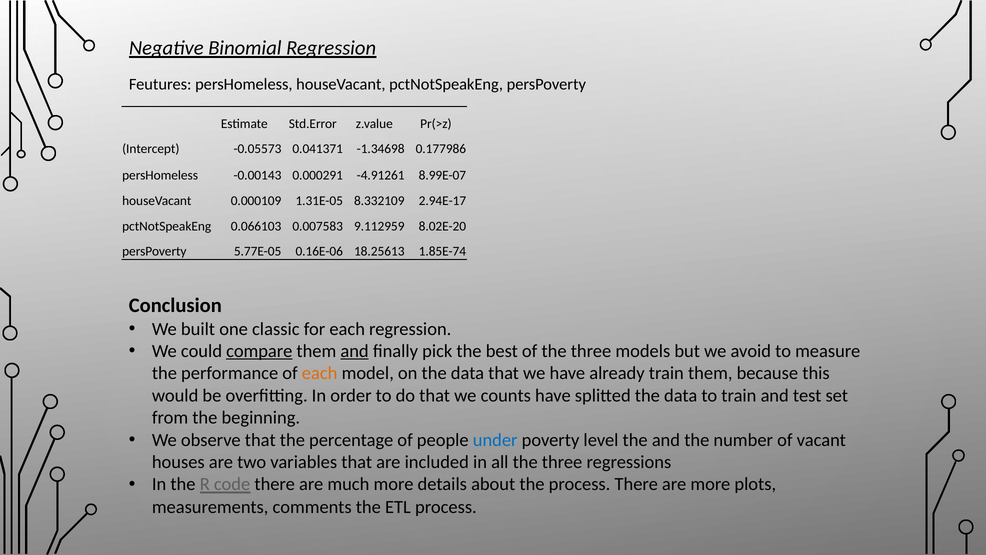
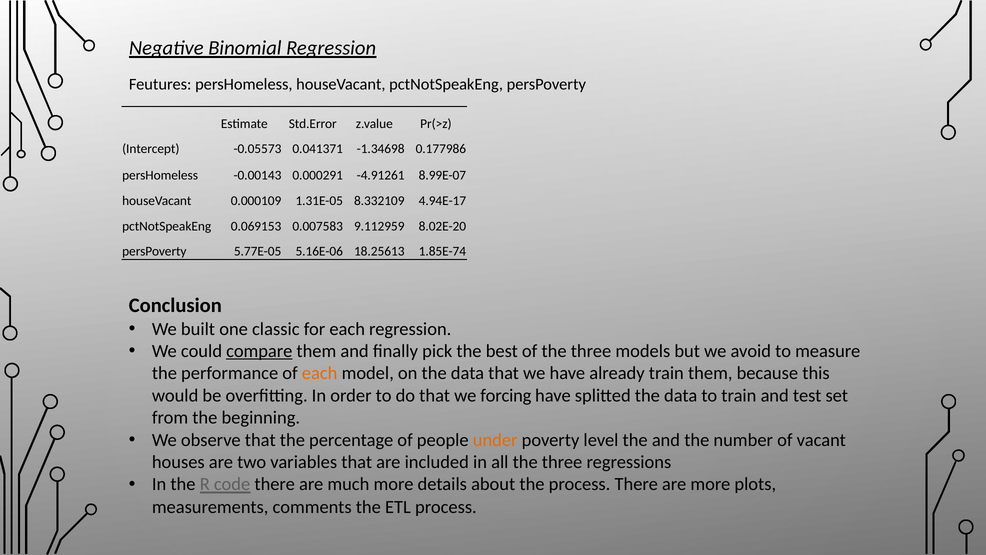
2.94E-17: 2.94E-17 -> 4.94E-17 (442, 201)
0.066103: 0.066103 -> 0.069153 (256, 226)
0.16E-06: 0.16E-06 -> 5.16E-06 (319, 251)
and underline: present -> none (355, 351)
counts: counts -> forcing (506, 395)
under colour: blue -> orange (495, 440)
